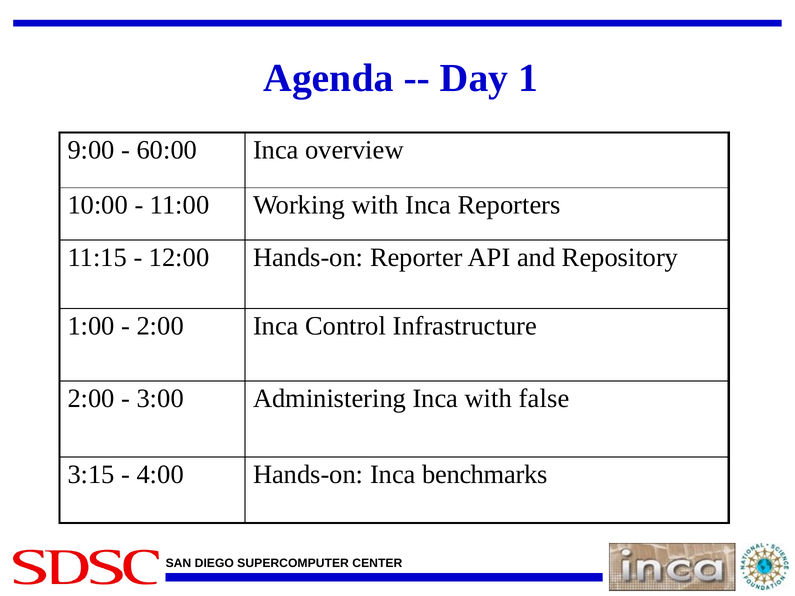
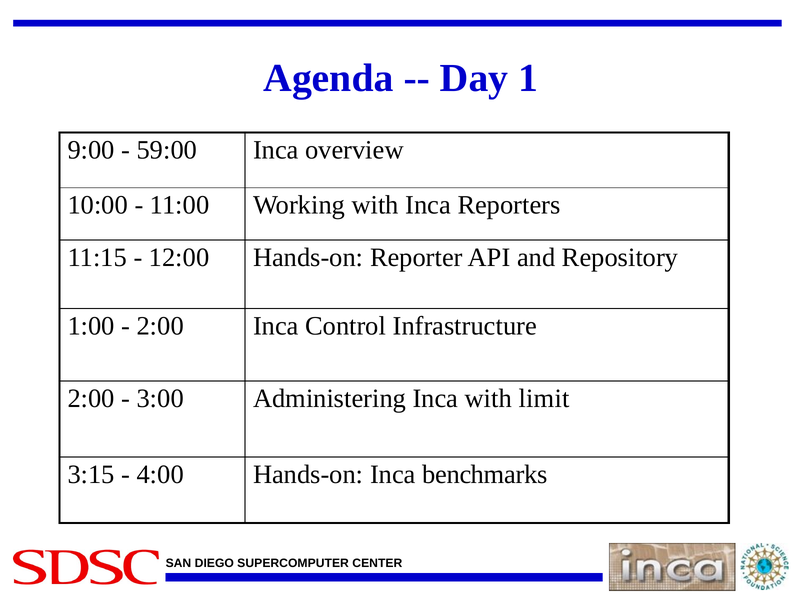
60:00: 60:00 -> 59:00 (167, 150)
false: false -> limit (544, 399)
